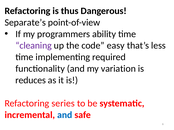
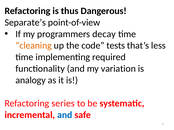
ability: ability -> decay (104, 34)
cleaning colour: purple -> orange (34, 46)
easy: easy -> tests (116, 46)
reduces: reduces -> analogy (31, 81)
